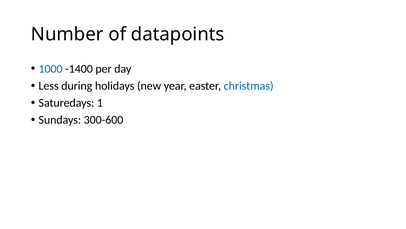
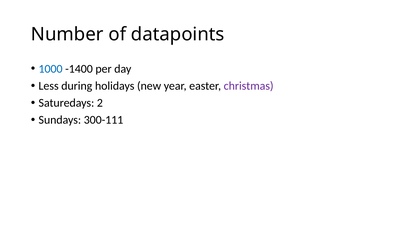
christmas colour: blue -> purple (249, 86)
1: 1 -> 2 (100, 103)
300-600: 300-600 -> 300-111 (104, 120)
